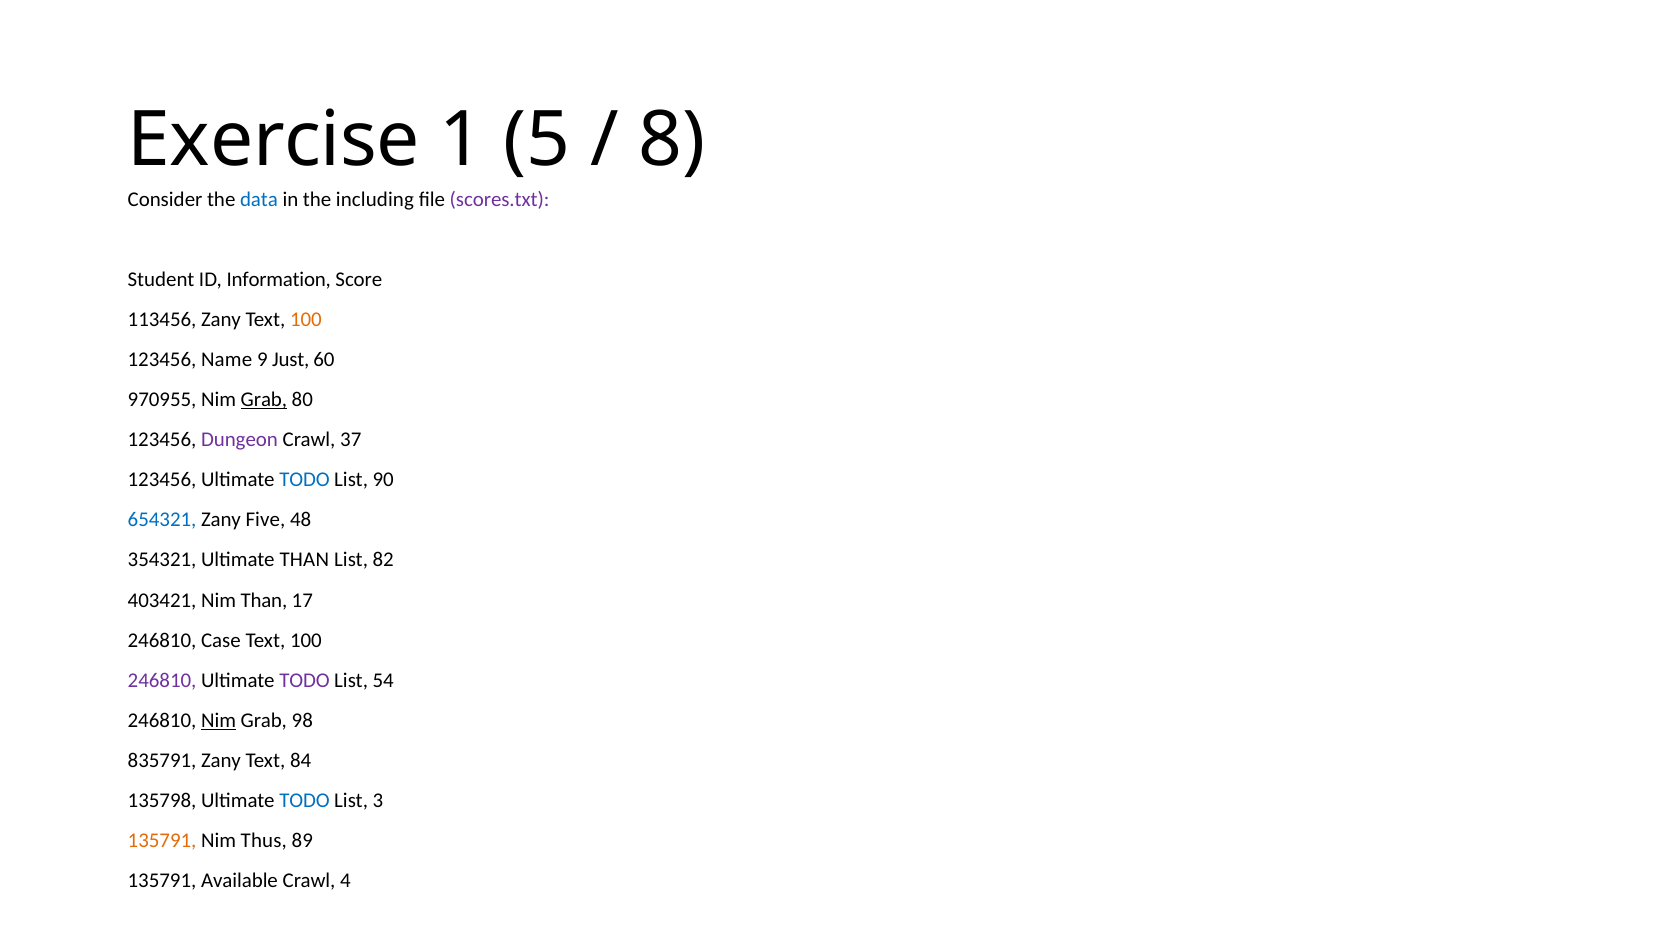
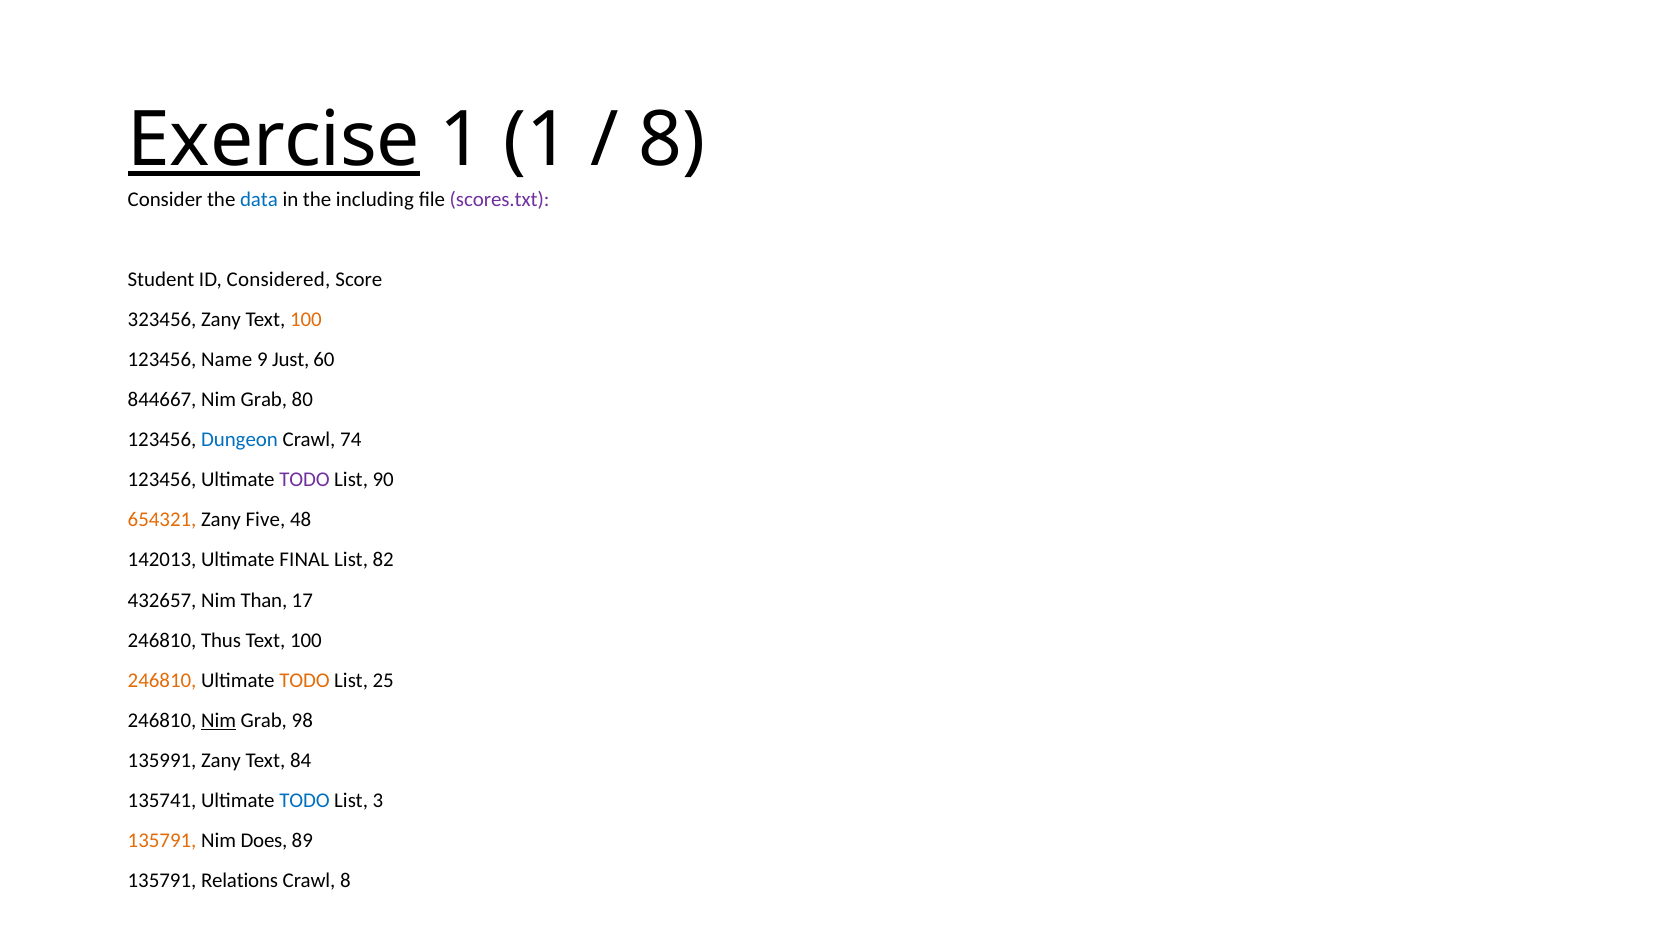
Exercise underline: none -> present (274, 141)
1 5: 5 -> 1 (537, 141)
Information: Information -> Considered (278, 280)
113456: 113456 -> 323456 (162, 320)
970955: 970955 -> 844667 (162, 400)
Grab underline: present -> none (264, 400)
Dungeon colour: purple -> blue (239, 440)
37: 37 -> 74 (351, 440)
TODO colour: blue -> purple (305, 480)
654321 colour: blue -> orange (162, 520)
354321: 354321 -> 142013 (162, 560)
Ultimate THAN: THAN -> FINAL (304, 560)
403421: 403421 -> 432657 (162, 600)
Case: Case -> Thus (221, 640)
246810 colour: purple -> orange (162, 680)
TODO colour: purple -> orange (305, 680)
54: 54 -> 25 (383, 680)
835791: 835791 -> 135991 (162, 760)
135798: 135798 -> 135741 (162, 801)
Thus: Thus -> Does (264, 841)
Available: Available -> Relations (240, 881)
Crawl 4: 4 -> 8 (345, 881)
